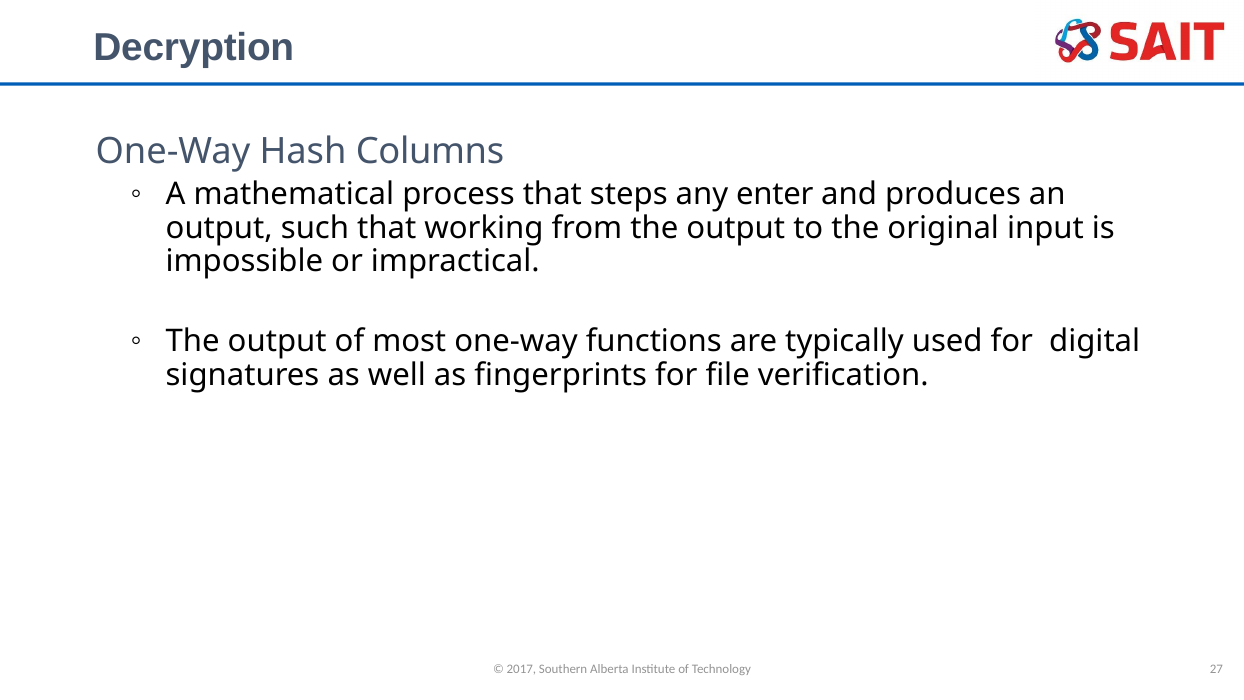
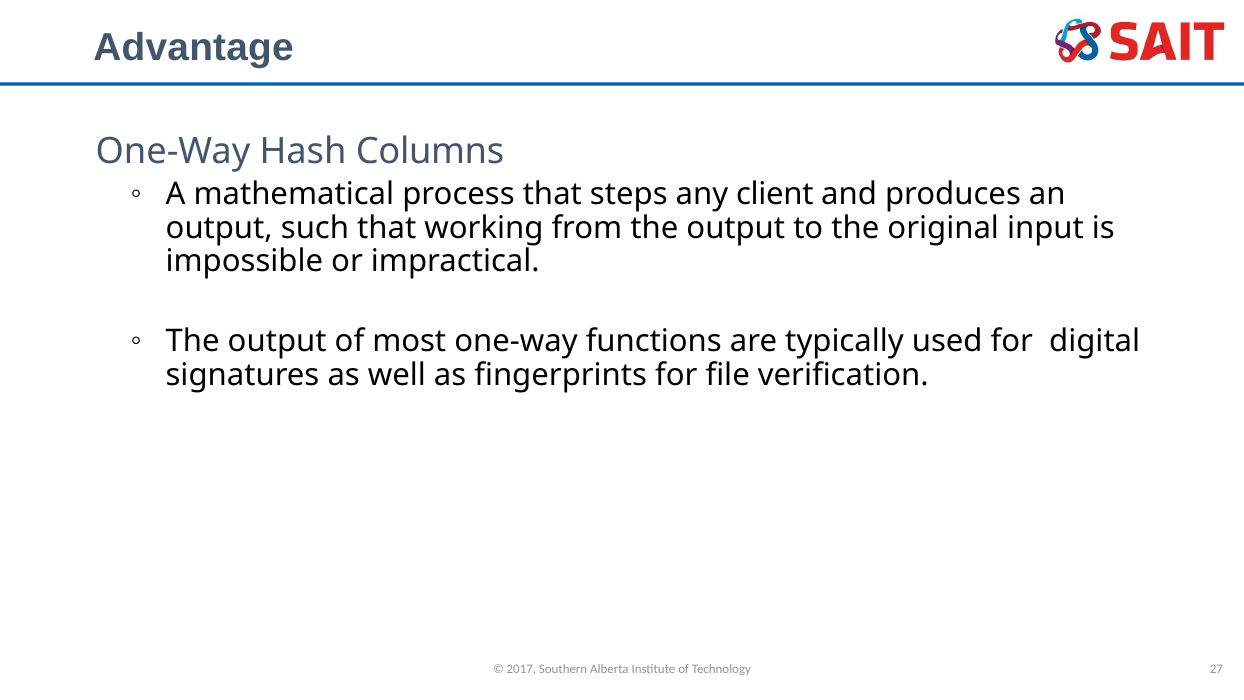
Decryption: Decryption -> Advantage (194, 48)
enter: enter -> client (775, 194)
